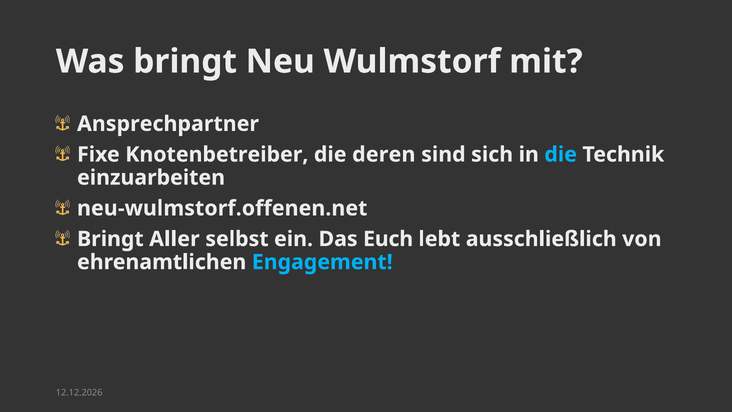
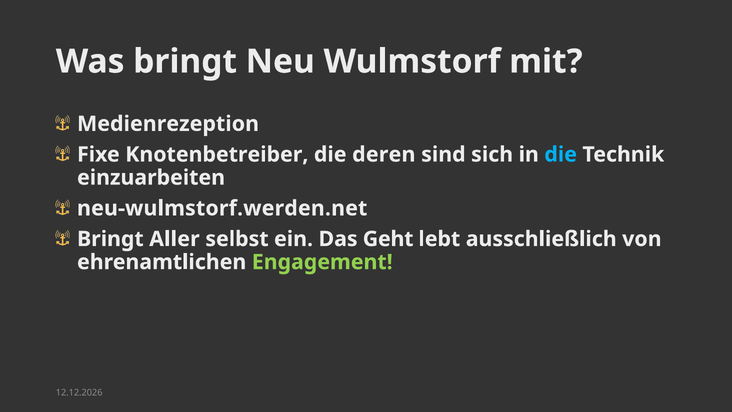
Ansprechpartner: Ansprechpartner -> Medienrezeption (168, 124)
neu-wulmstorf.offenen.net: neu-wulmstorf.offenen.net -> neu-wulmstorf.werden.net (222, 208)
Euch: Euch -> Geht (388, 239)
Engagement colour: light blue -> light green (322, 262)
